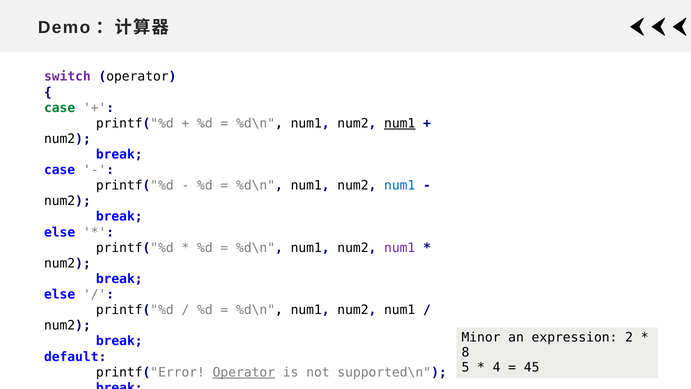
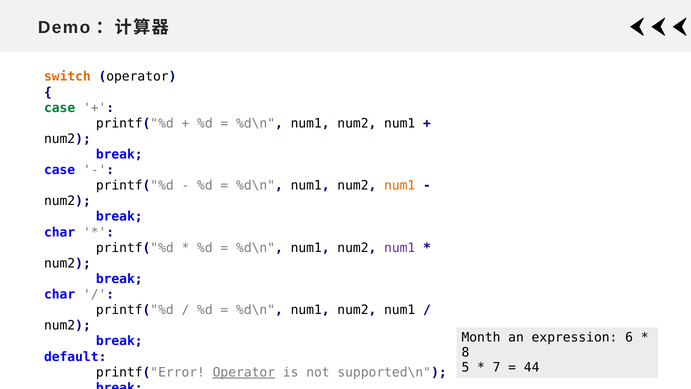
switch colour: purple -> orange (67, 77)
num1 underline: present -> none (400, 123)
num1 colour: blue -> orange (400, 185)
else: else -> char (60, 232)
else: else -> char (60, 294)
Minor: Minor -> Month (481, 337)
2: 2 -> 6 (629, 337)
4: 4 -> 7 (497, 367)
45: 45 -> 44 (532, 367)
